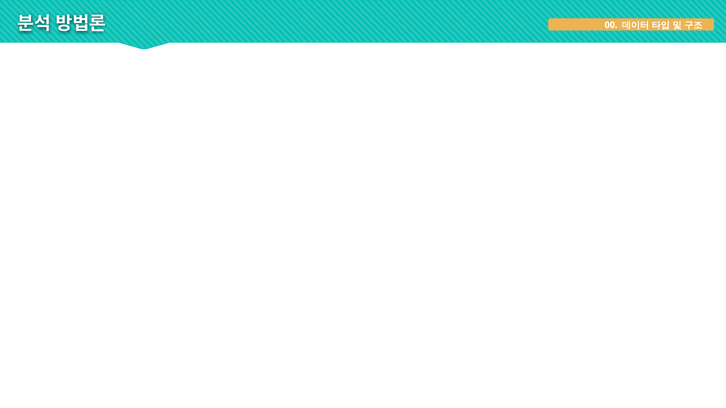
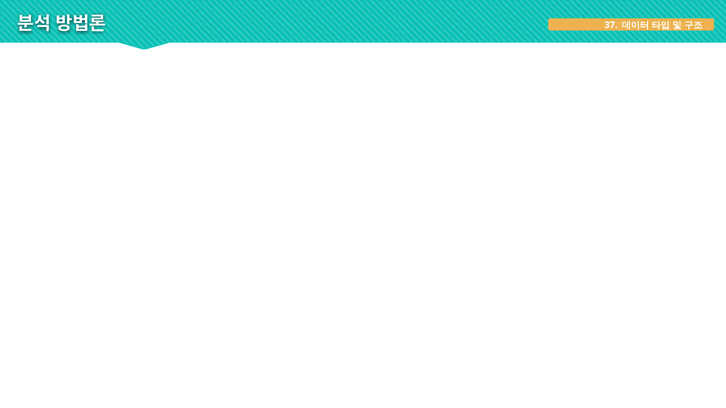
00: 00 -> 37 (611, 25)
